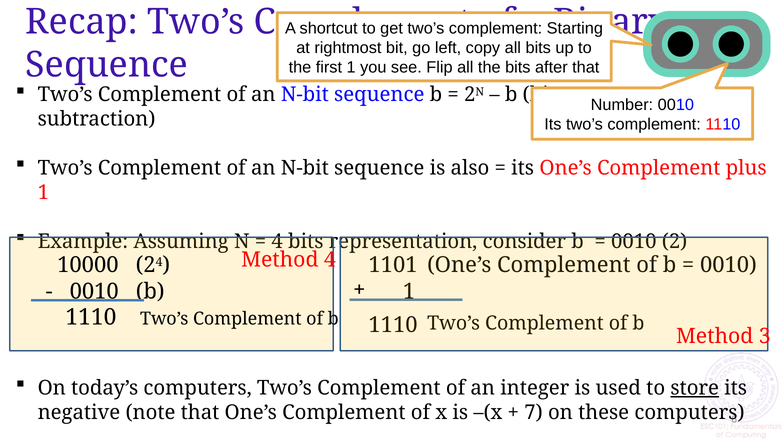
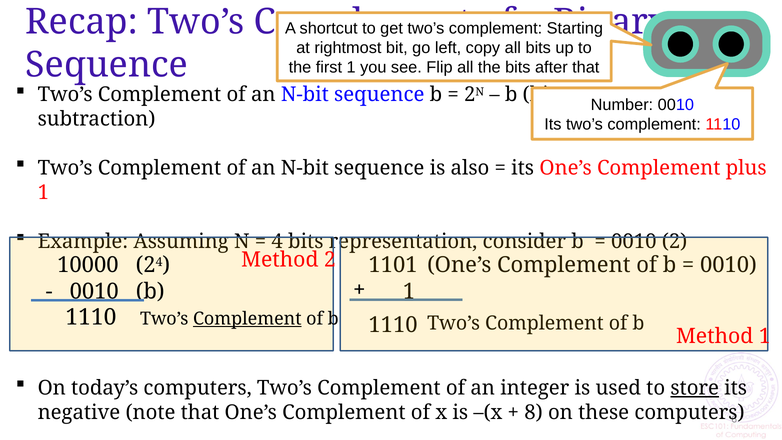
Method 4: 4 -> 2 (330, 260)
Complement underline: none -> present (247, 319)
Method 3: 3 -> 1 (765, 336)
7: 7 -> 8 (533, 412)
